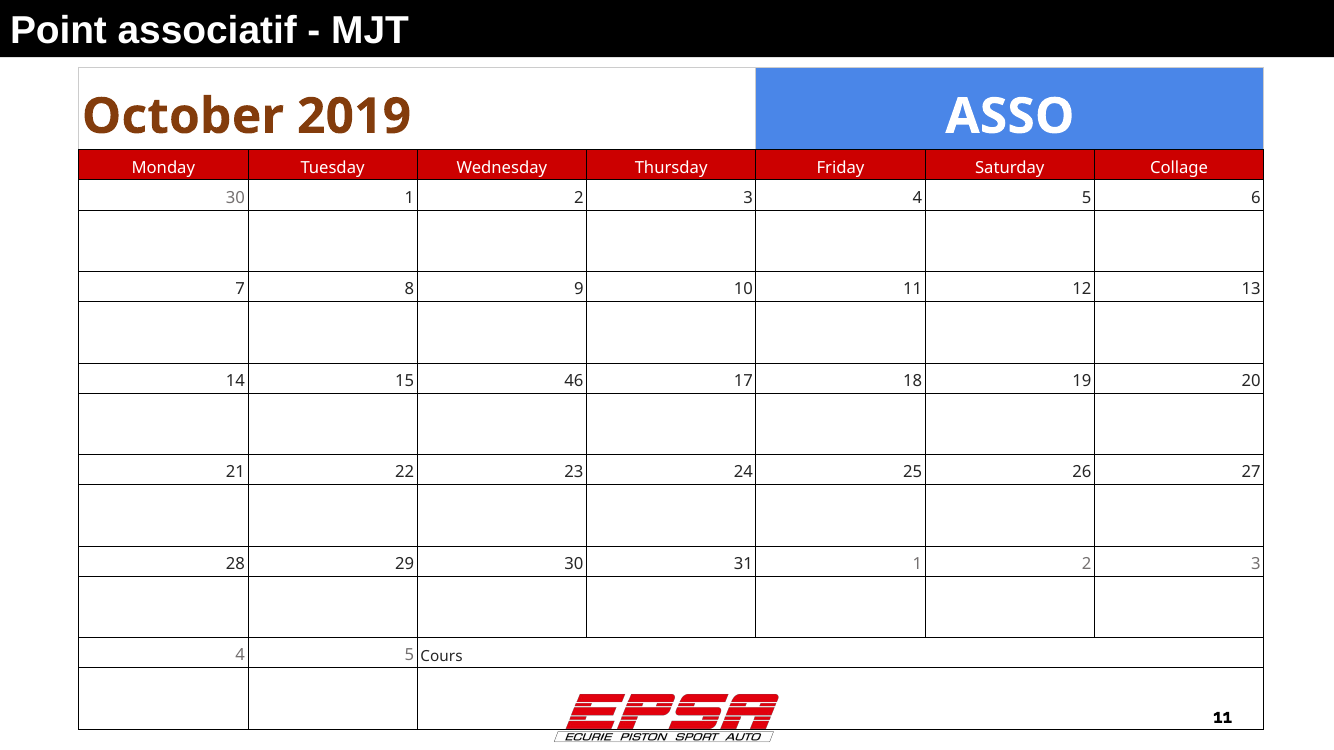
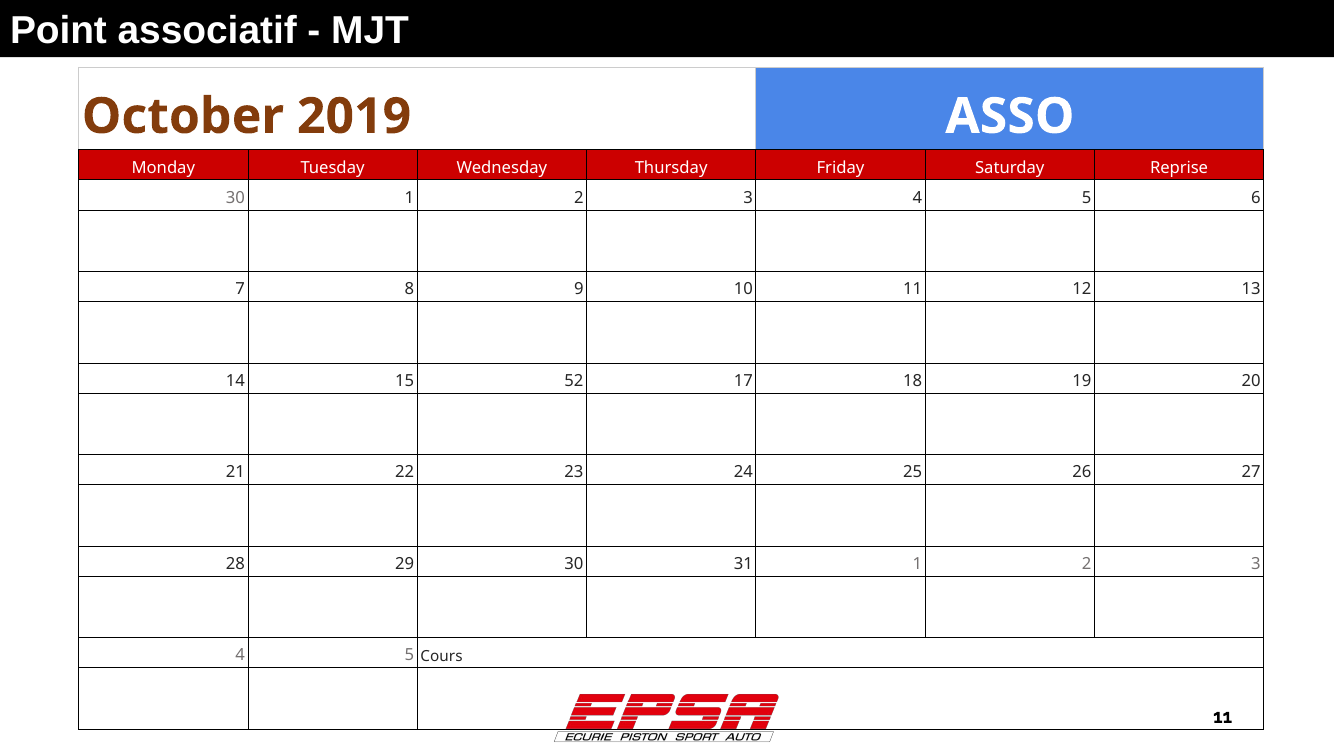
Collage: Collage -> Reprise (1179, 168)
46: 46 -> 52 (574, 381)
